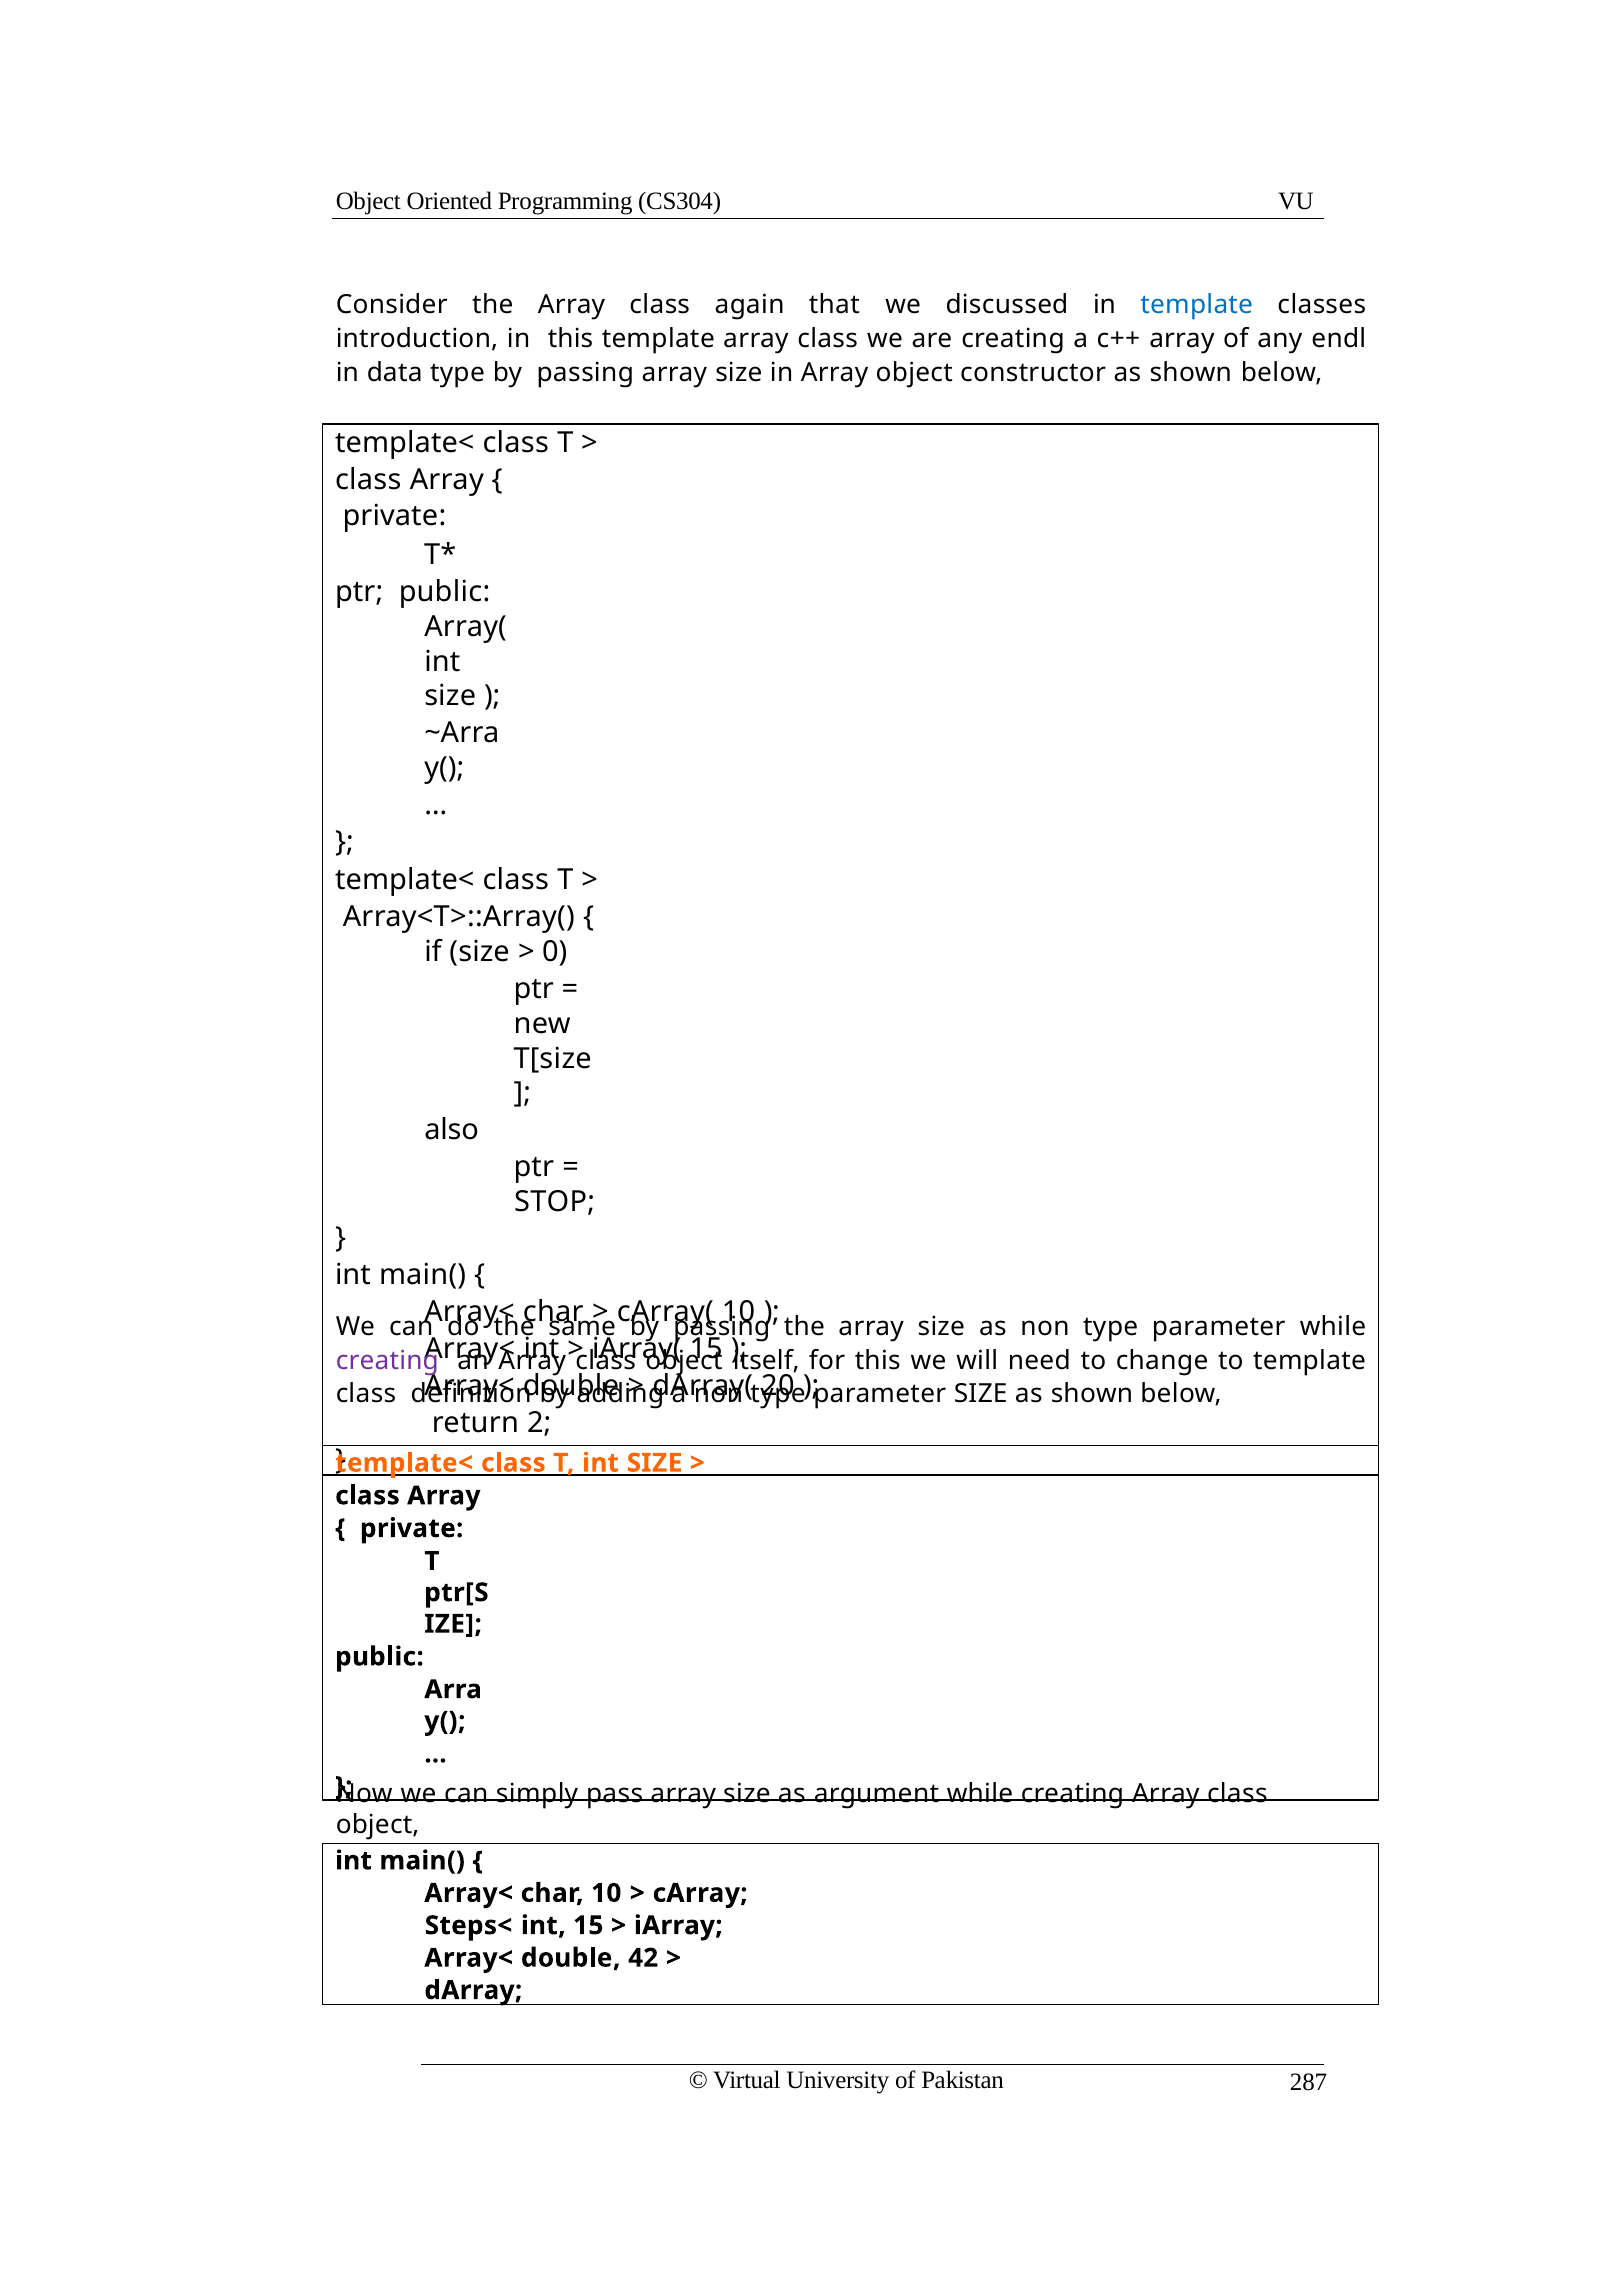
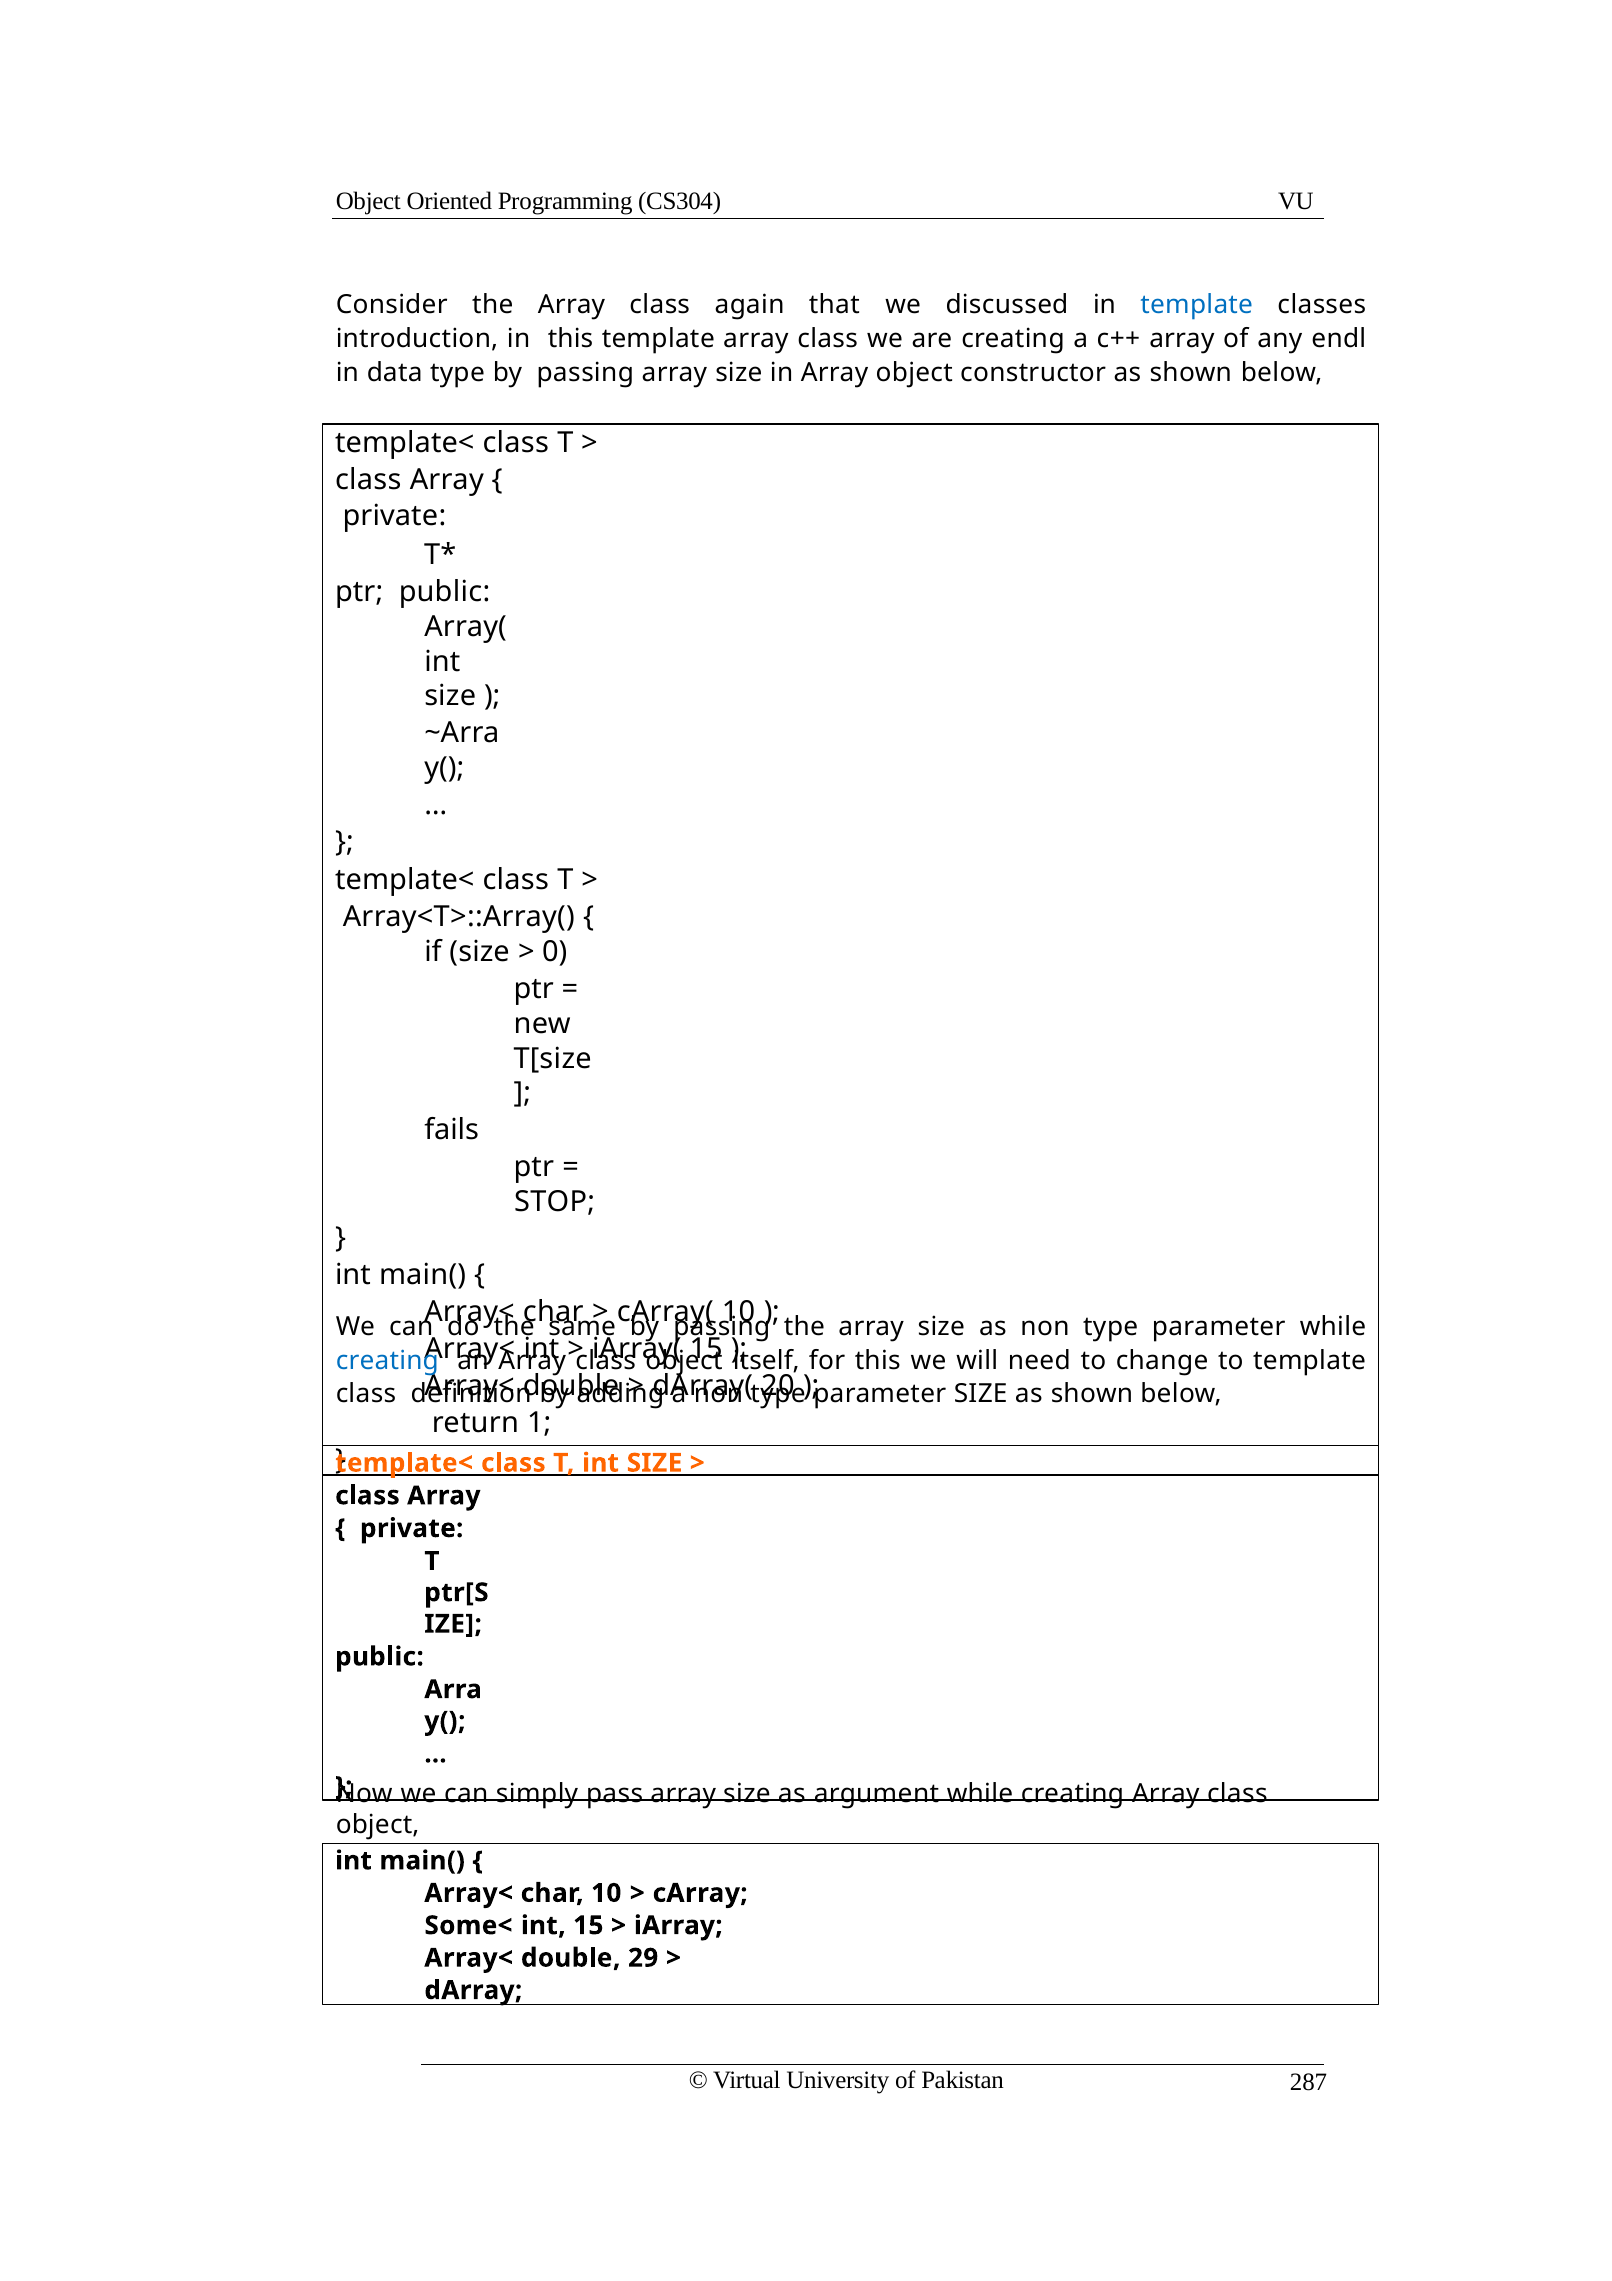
also: also -> fails (452, 1130)
creating colour: purple -> blue (387, 1361)
2: 2 -> 1 (539, 1423)
Steps<: Steps< -> Some< (468, 1926)
42: 42 -> 29 (643, 1958)
